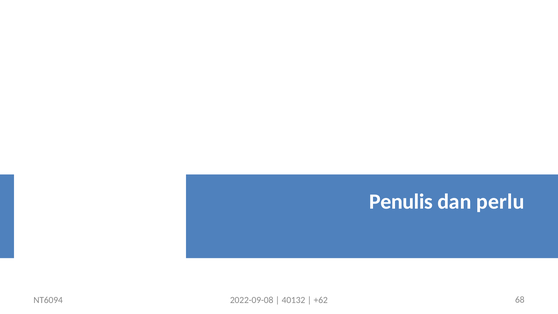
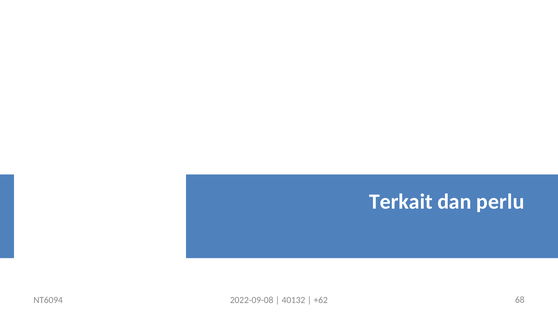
Penulis: Penulis -> Terkait (401, 202)
